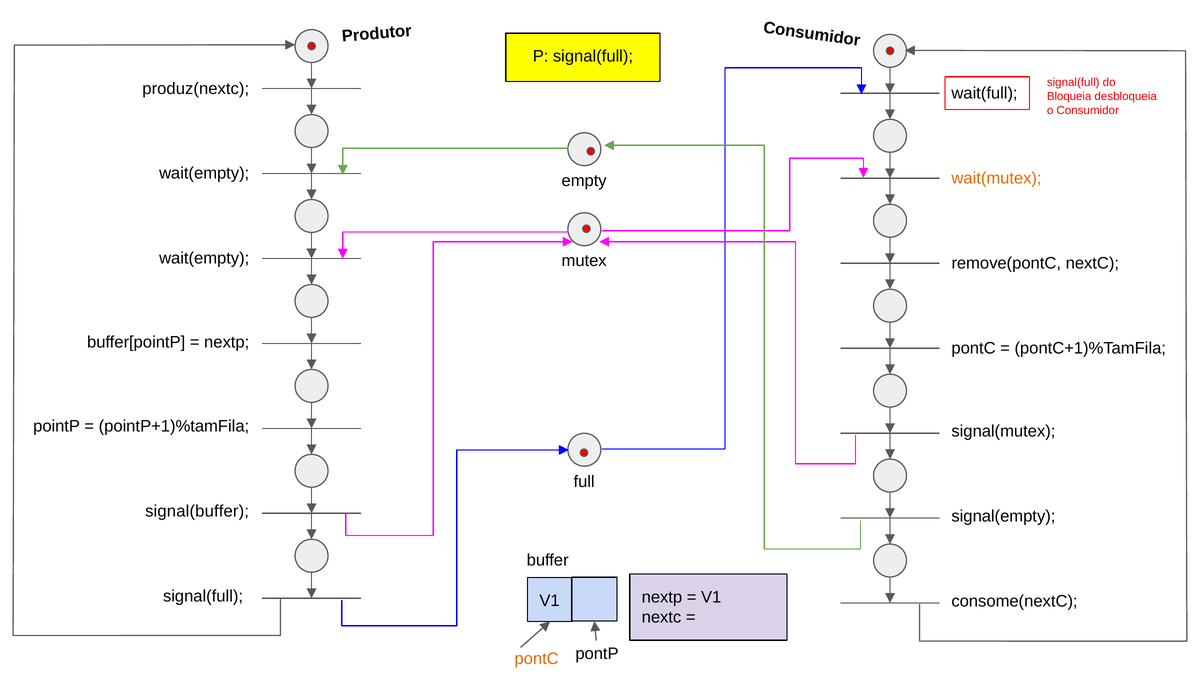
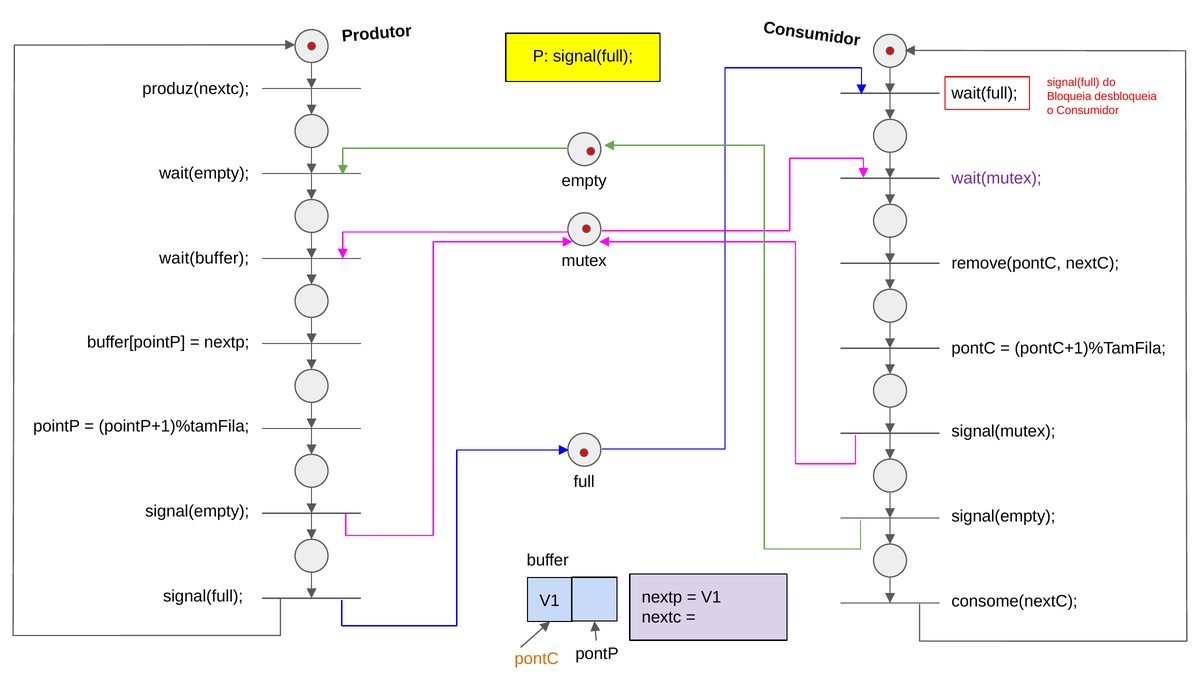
wait(mutex colour: orange -> purple (997, 178)
wait(empty: wait(empty -> wait(buffer (204, 258)
signal(buffer: signal(buffer -> signal(empty (197, 511)
